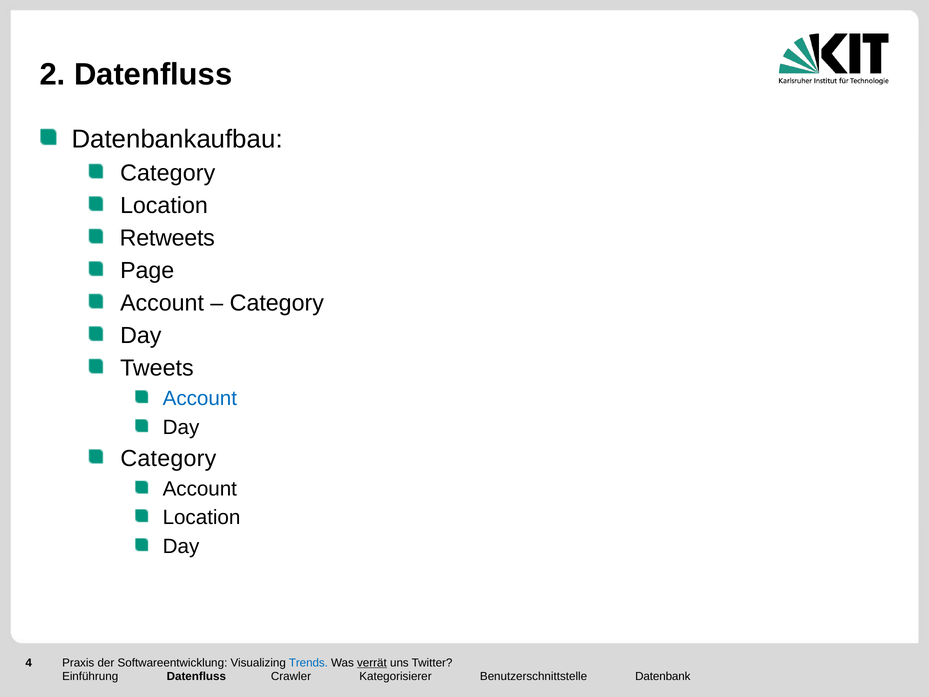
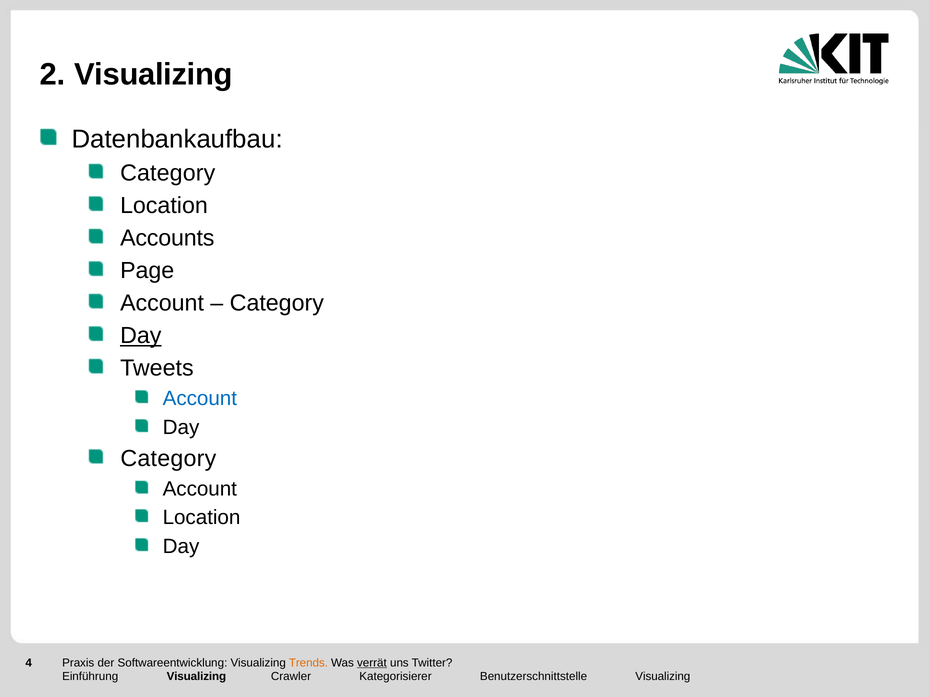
2 Datenfluss: Datenfluss -> Visualizing (153, 75)
Retweets: Retweets -> Accounts (167, 238)
Day underline: none -> present (141, 336)
Trends colour: blue -> orange (308, 662)
Einführung Datenfluss: Datenfluss -> Visualizing (196, 676)
Benutzerschnittstelle Datenbank: Datenbank -> Visualizing (663, 676)
